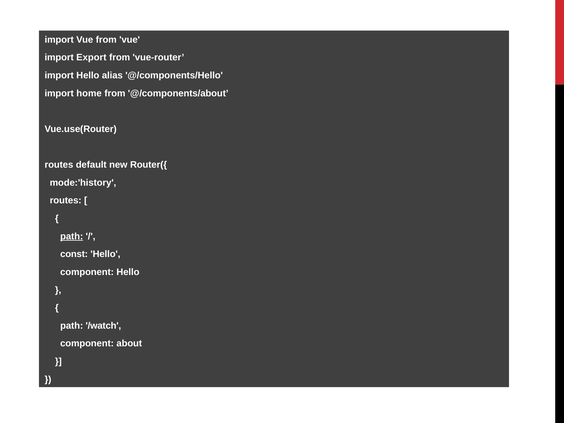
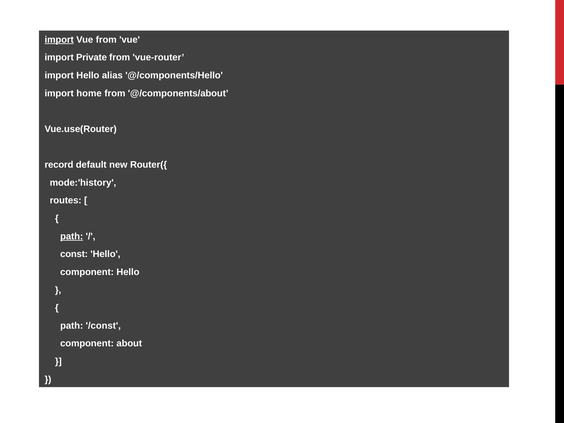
import underline: none -> present (59, 40)
Export: Export -> Private (92, 58)
routes: routes -> record (59, 165)
/watch: /watch -> /const (103, 326)
